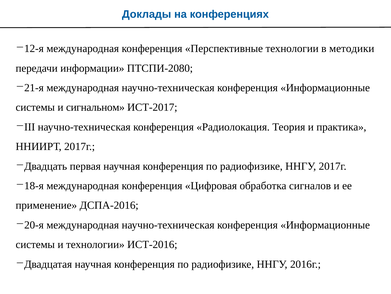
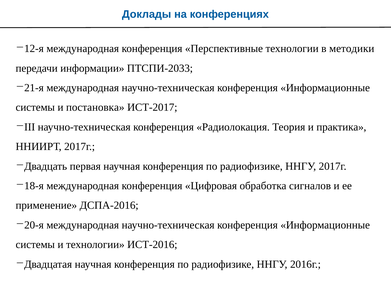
ПТСПИ-2080: ПТСПИ-2080 -> ПТСПИ-2033 (160, 68)
сигнальном: сигнальном -> постановка (95, 107)
